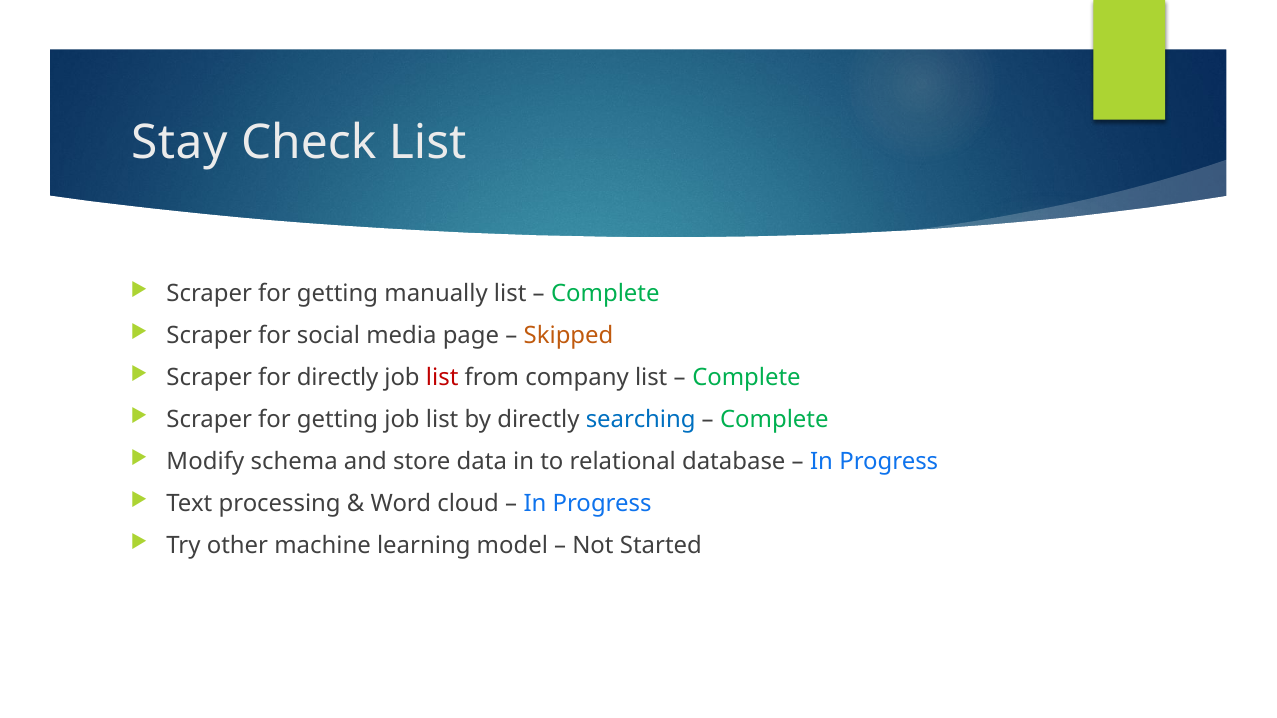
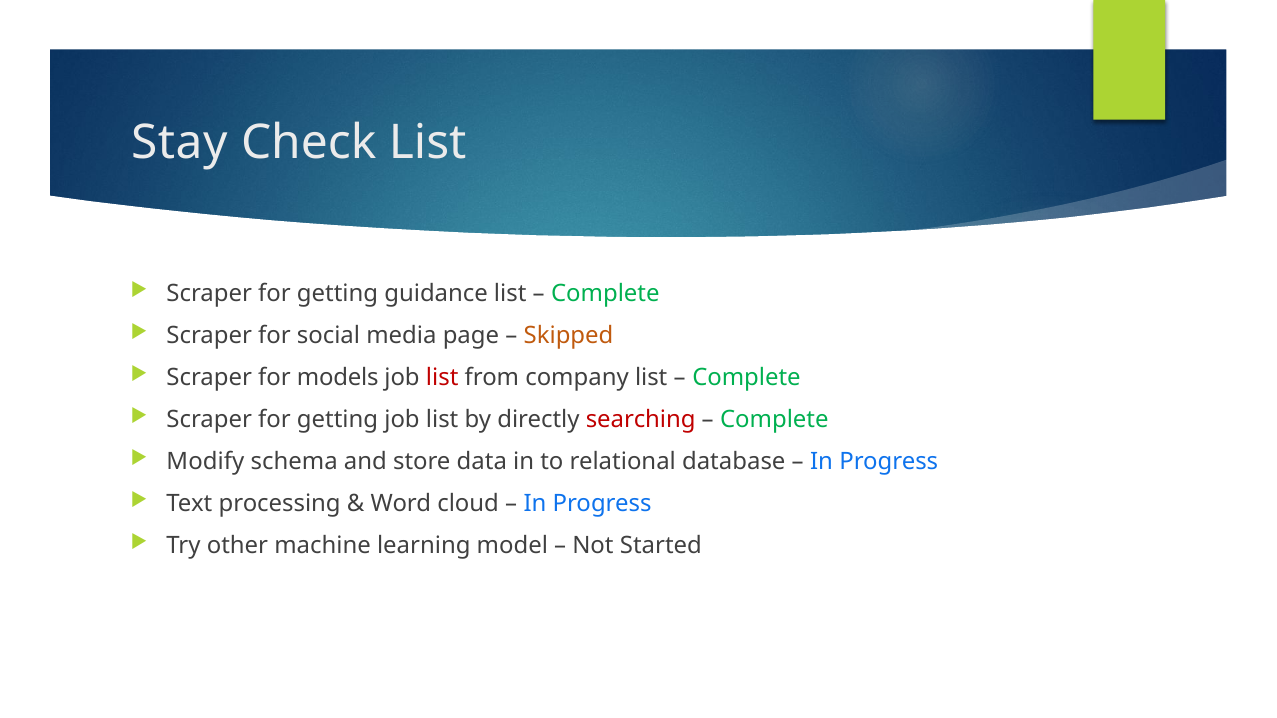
manually: manually -> guidance (436, 294)
for directly: directly -> models (338, 378)
searching colour: blue -> red (641, 420)
